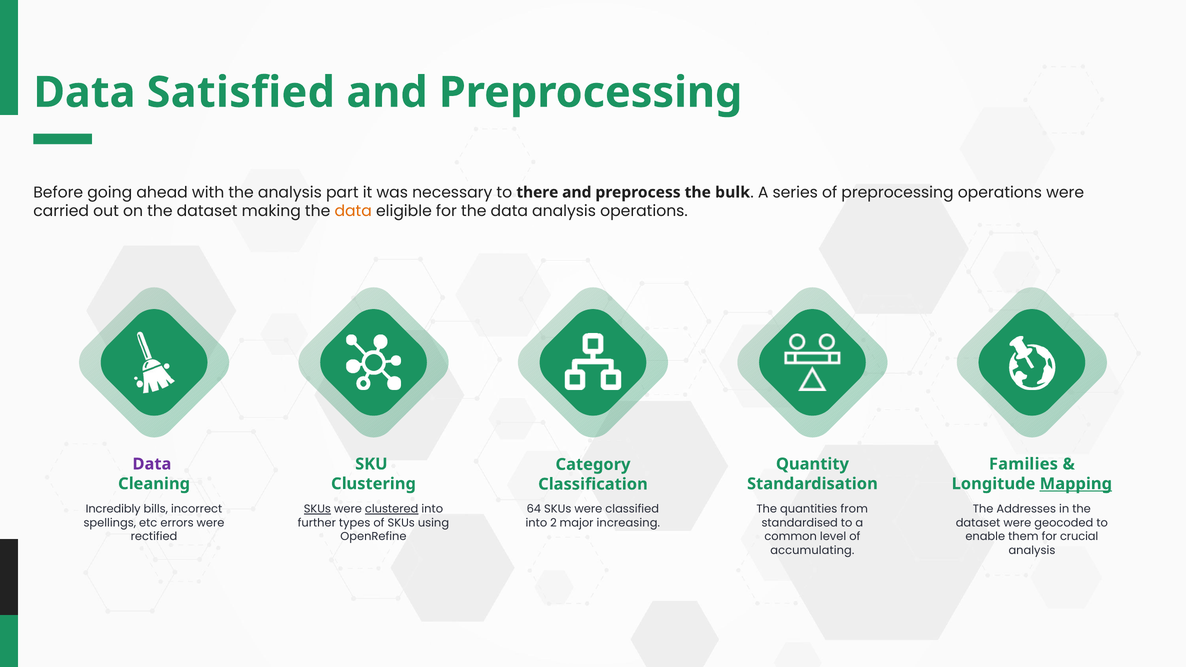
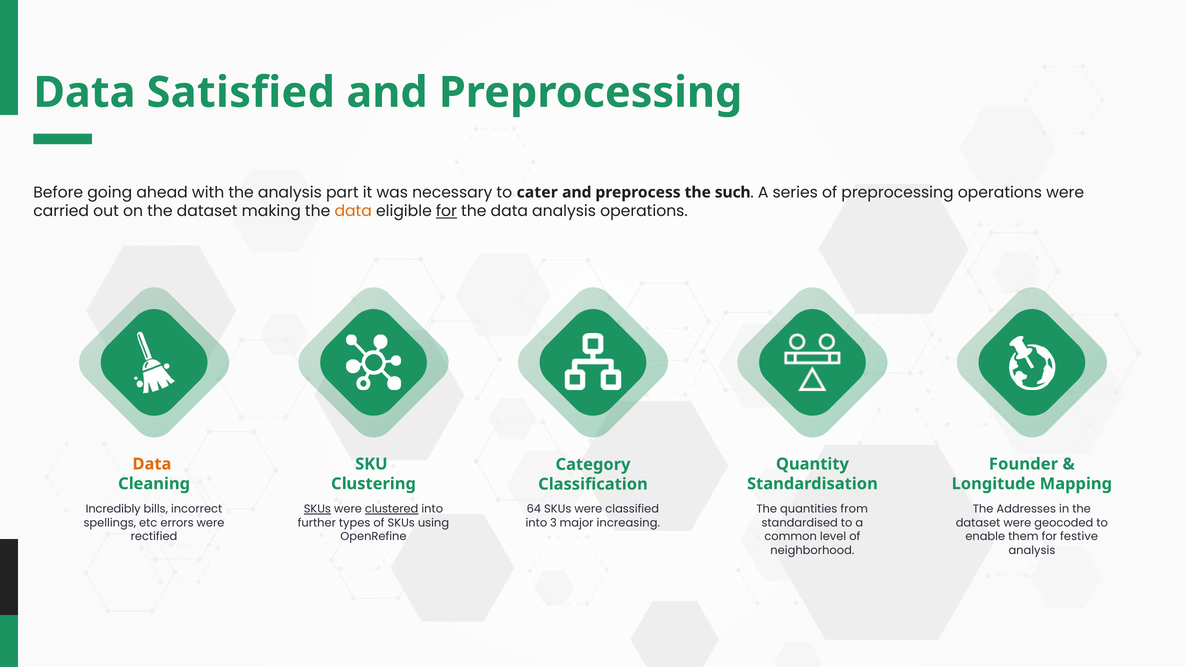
there: there -> cater (537, 192)
bulk: bulk -> such (733, 192)
for underline: none -> present (446, 211)
Data colour: purple -> orange (152, 464)
Families: Families -> Founder (1023, 464)
Mapping underline: present -> none (1076, 484)
2: 2 -> 3 (553, 523)
crucial: crucial -> festive (1079, 537)
accumulating: accumulating -> neighborhood (812, 550)
